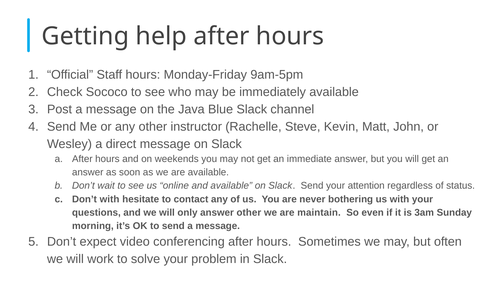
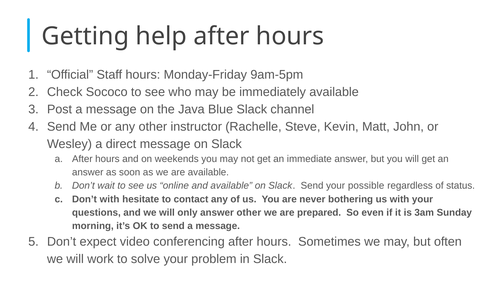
attention: attention -> possible (366, 185)
maintain: maintain -> prepared (319, 212)
